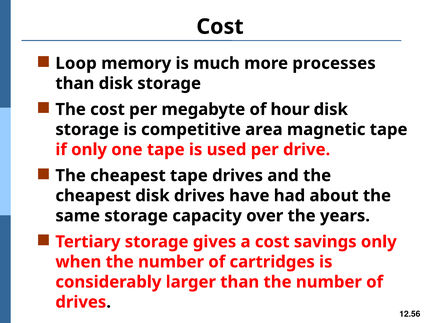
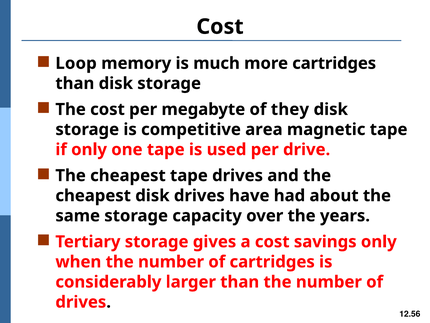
more processes: processes -> cartridges (334, 63)
hour: hour -> they (290, 109)
